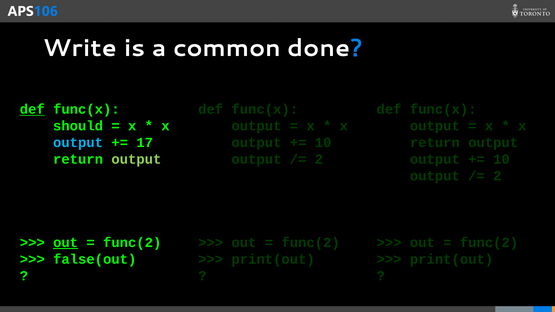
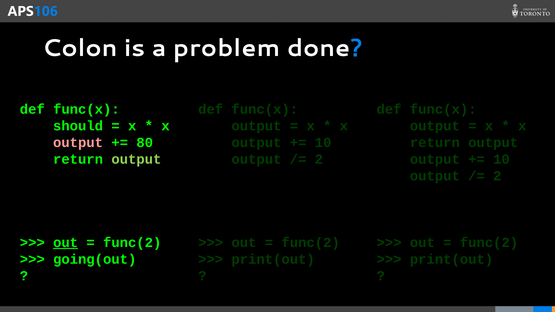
Write: Write -> Colon (80, 48)
common: common -> problem (227, 48)
def underline: present -> none (32, 109)
output colour: light blue -> pink (78, 143)
17: 17 -> 80 (145, 143)
false(out: false(out -> going(out (95, 259)
